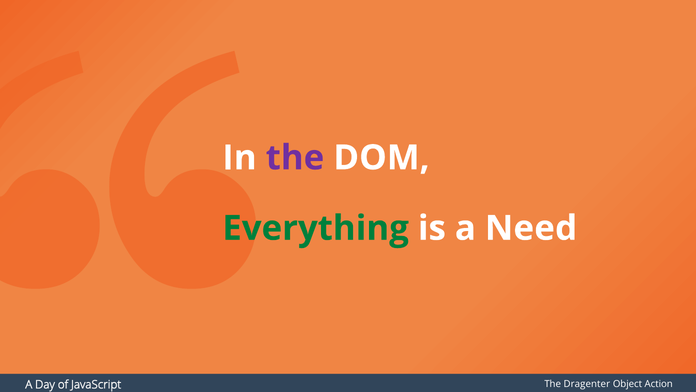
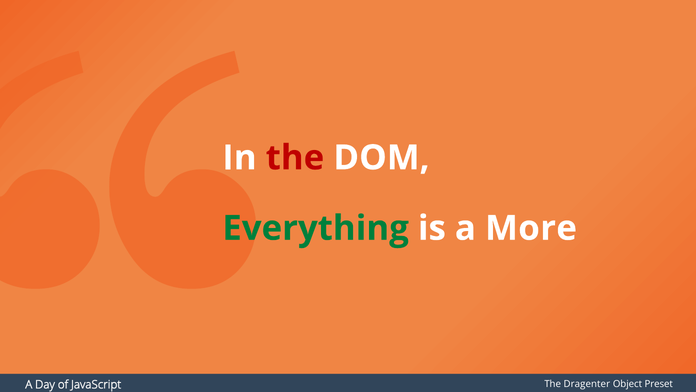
the colour: purple -> red (295, 158)
Need: Need -> More (531, 228)
Action: Action -> Preset (659, 384)
